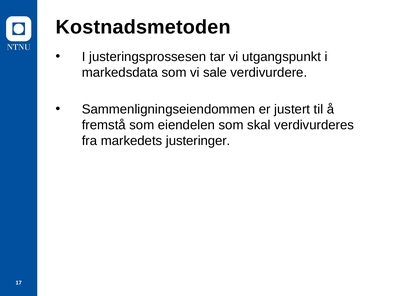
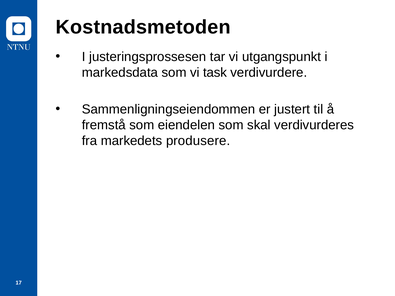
sale: sale -> task (215, 73)
justeringer: justeringer -> produsere (198, 141)
